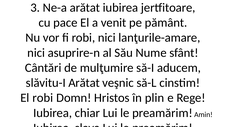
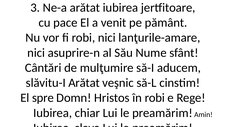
El robi: robi -> spre (43, 98)
în plin: plin -> robi (155, 98)
